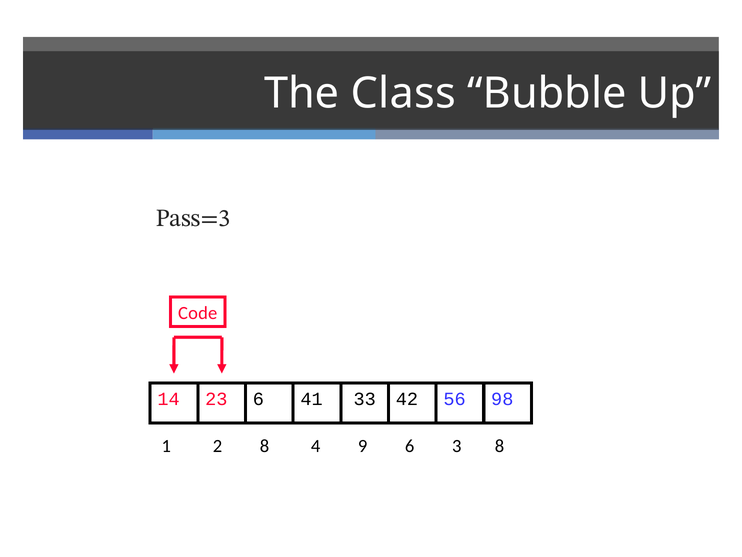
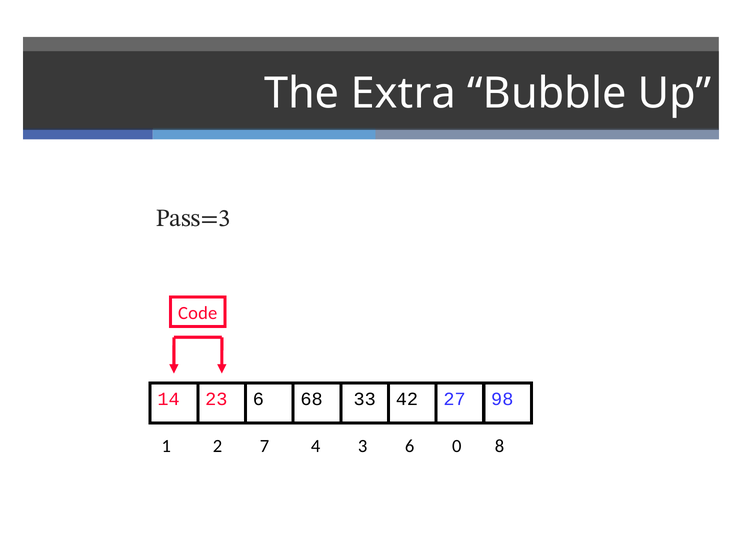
Class: Class -> Extra (403, 93)
41: 41 -> 68 (312, 399)
56: 56 -> 27 (455, 399)
2 8: 8 -> 7 (264, 446)
9: 9 -> 3 (363, 446)
3: 3 -> 0 (457, 446)
